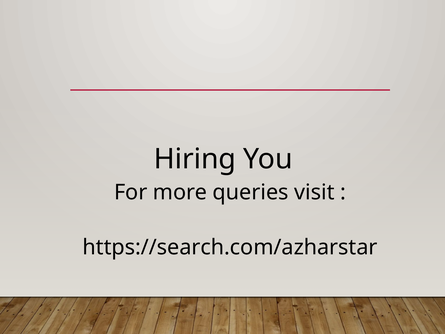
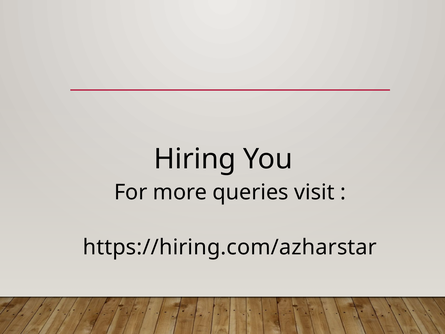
https://search.com/azharstar: https://search.com/azharstar -> https://hiring.com/azharstar (230, 247)
